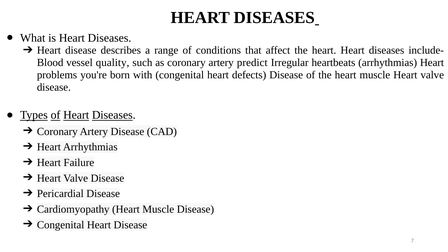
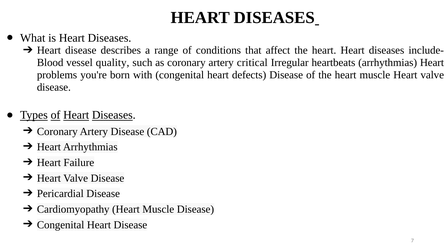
predict: predict -> critical (252, 63)
